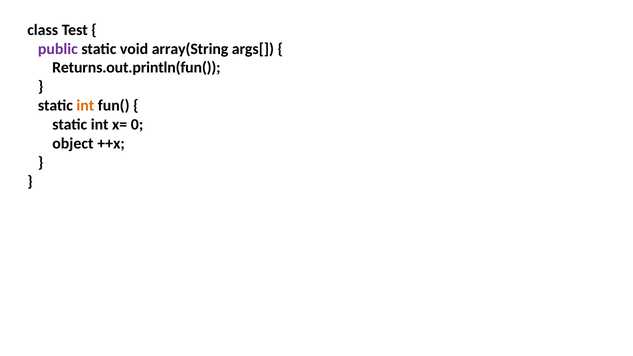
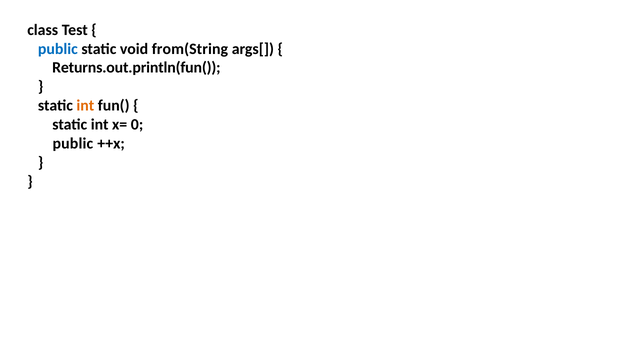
public colour: purple -> blue (58, 49)
array(String: array(String -> from(String (190, 49)
object: object -> public (73, 144)
